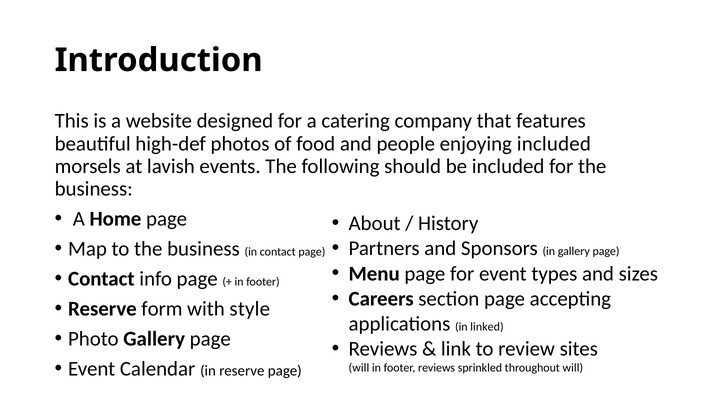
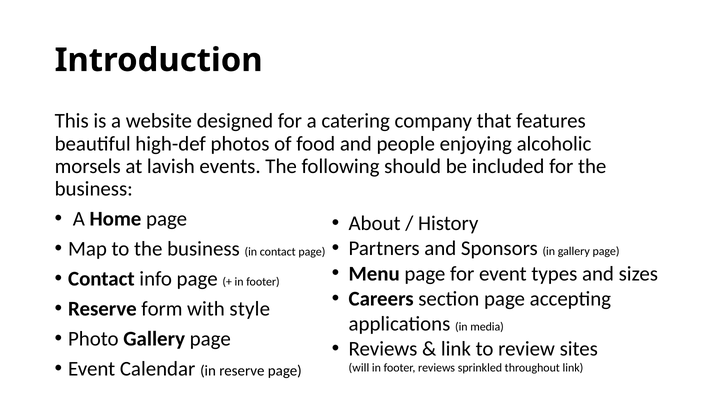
enjoying included: included -> alcoholic (554, 144)
linked: linked -> media (487, 327)
throughout will: will -> link (573, 368)
